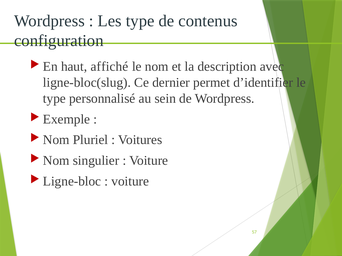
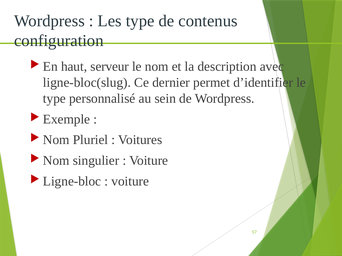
affiché: affiché -> serveur (110, 67)
